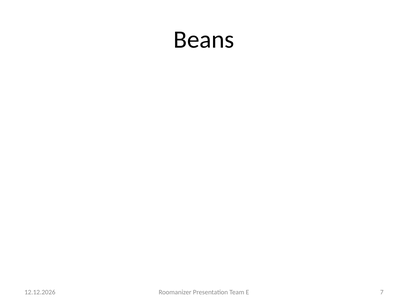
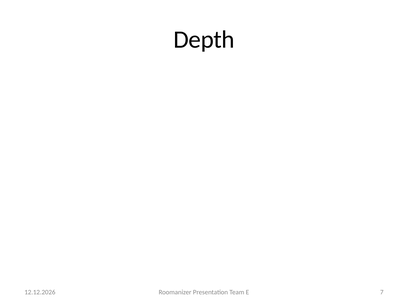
Beans: Beans -> Depth (204, 39)
